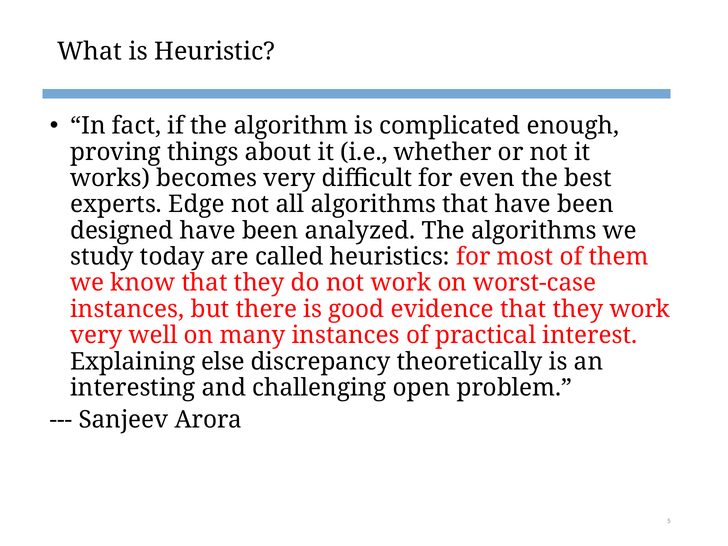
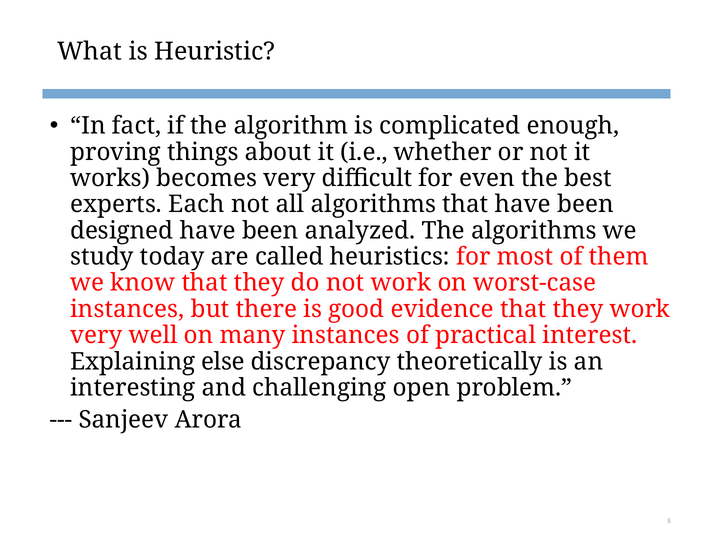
Edge: Edge -> Each (197, 204)
